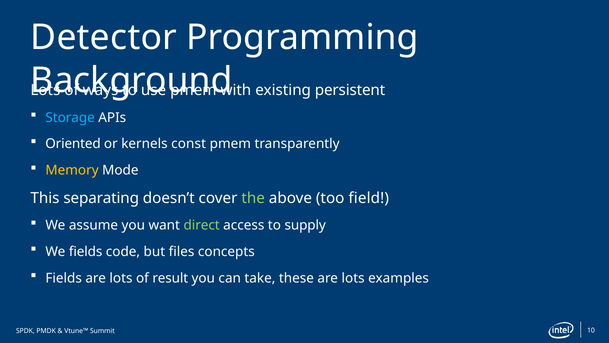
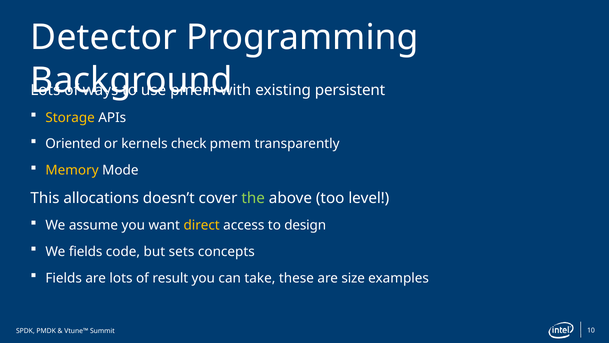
Storage colour: light blue -> yellow (70, 117)
const: const -> check (189, 144)
separating: separating -> allocations (101, 198)
field: field -> level (369, 198)
direct colour: light green -> yellow (202, 225)
supply: supply -> design (305, 225)
files: files -> sets (182, 251)
these are lots: lots -> size (353, 278)
